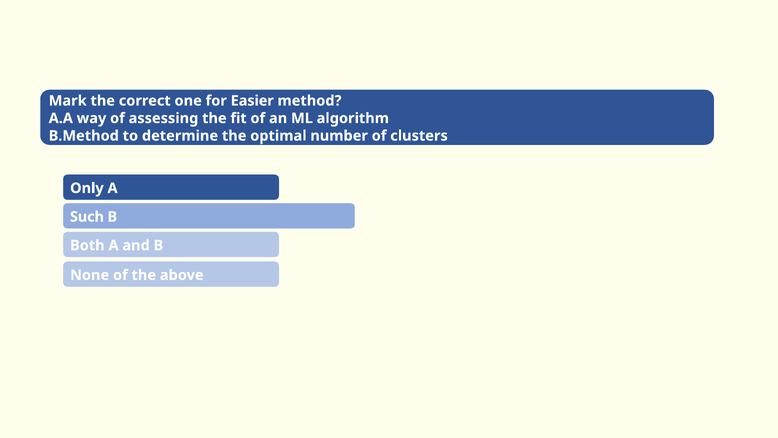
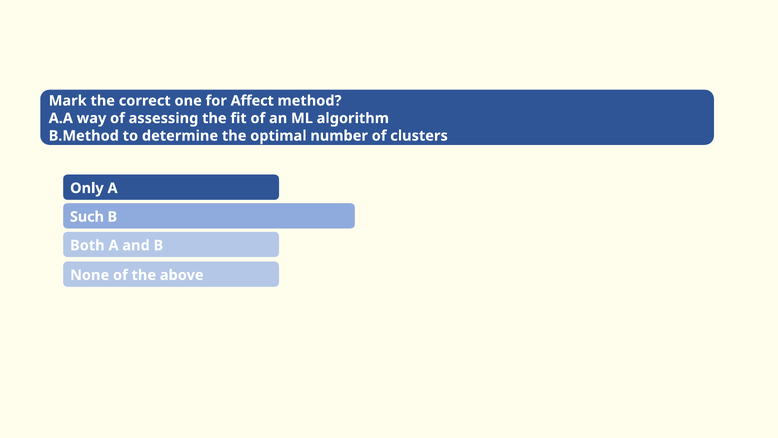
Easier: Easier -> Affect (252, 101)
